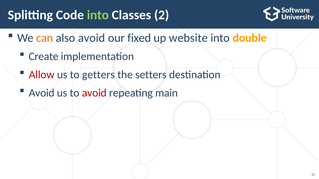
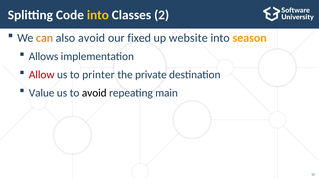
into colour: light green -> yellow (98, 15)
double: double -> season (250, 38)
Create: Create -> Allows (44, 57)
getters: getters -> printer (98, 75)
setters: setters -> private (151, 75)
Avoid: Avoid -> Value (42, 93)
avoid colour: red -> black (94, 93)
